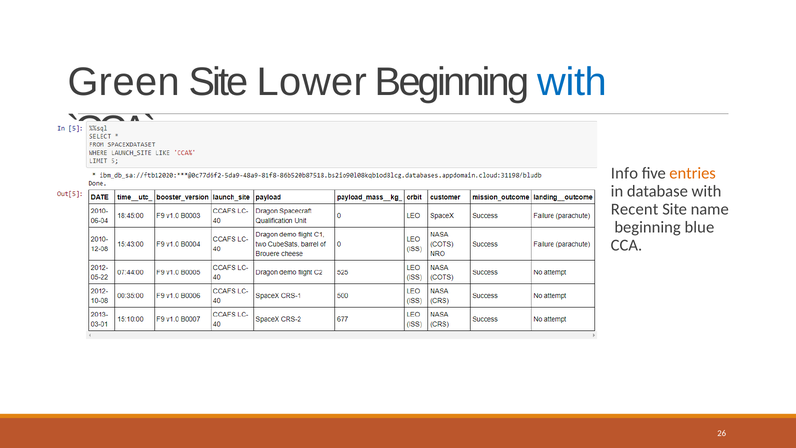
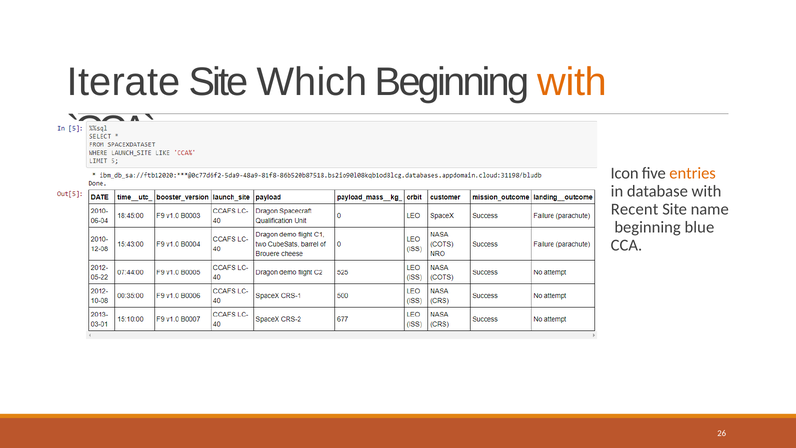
Green: Green -> Iterate (124, 82)
Lower: Lower -> Which (312, 82)
with colour: blue -> orange (572, 82)
Info: Info -> Icon (625, 173)
